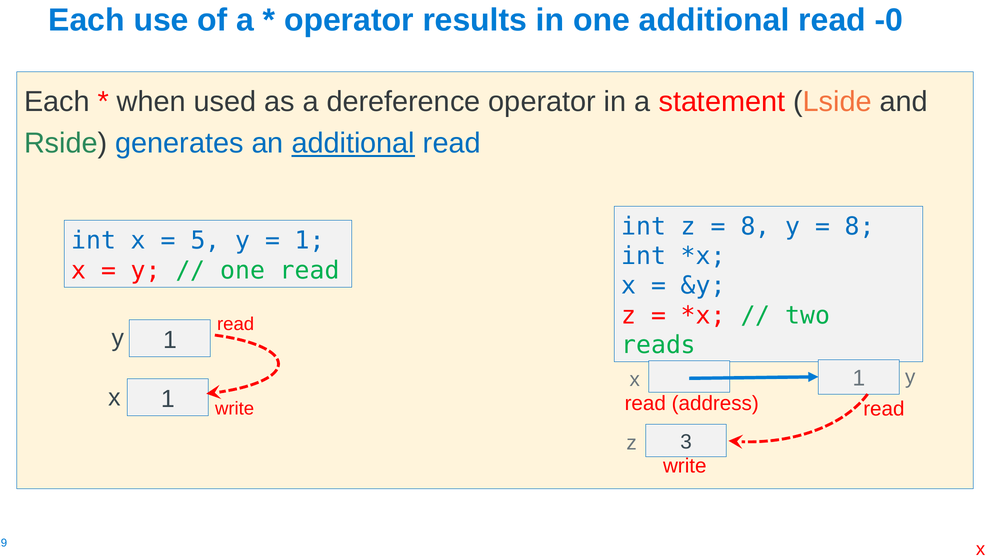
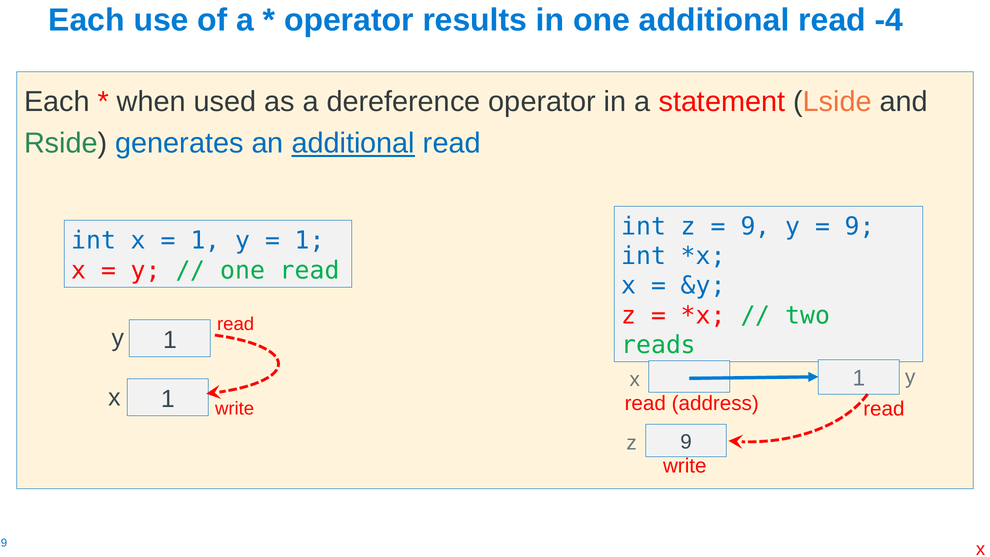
-0: -0 -> -4 (889, 20)
8: 8 -> 9 (755, 226)
8: 8 -> 9 (860, 226)
5: 5 -> 1 (206, 241)
z 3: 3 -> 9 (686, 442)
